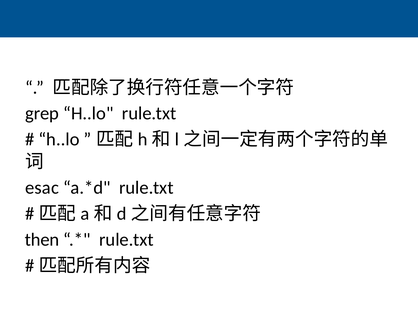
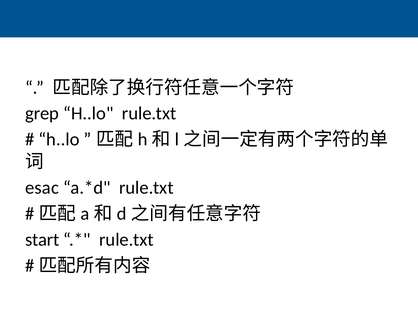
then: then -> start (42, 240)
